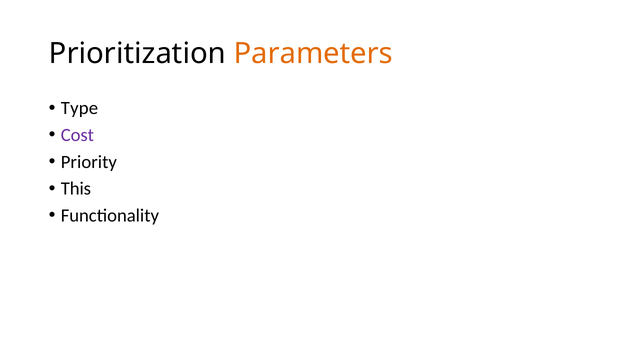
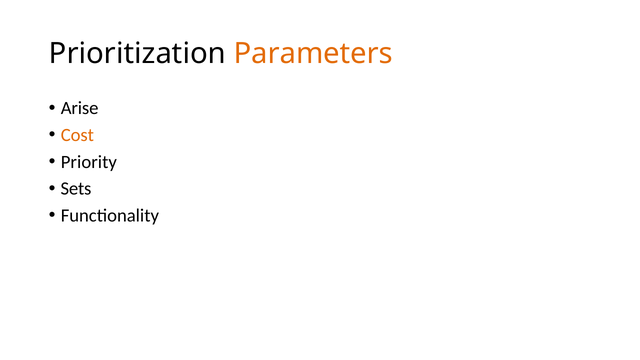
Type: Type -> Arise (80, 108)
Cost colour: purple -> orange (77, 135)
This: This -> Sets (76, 189)
